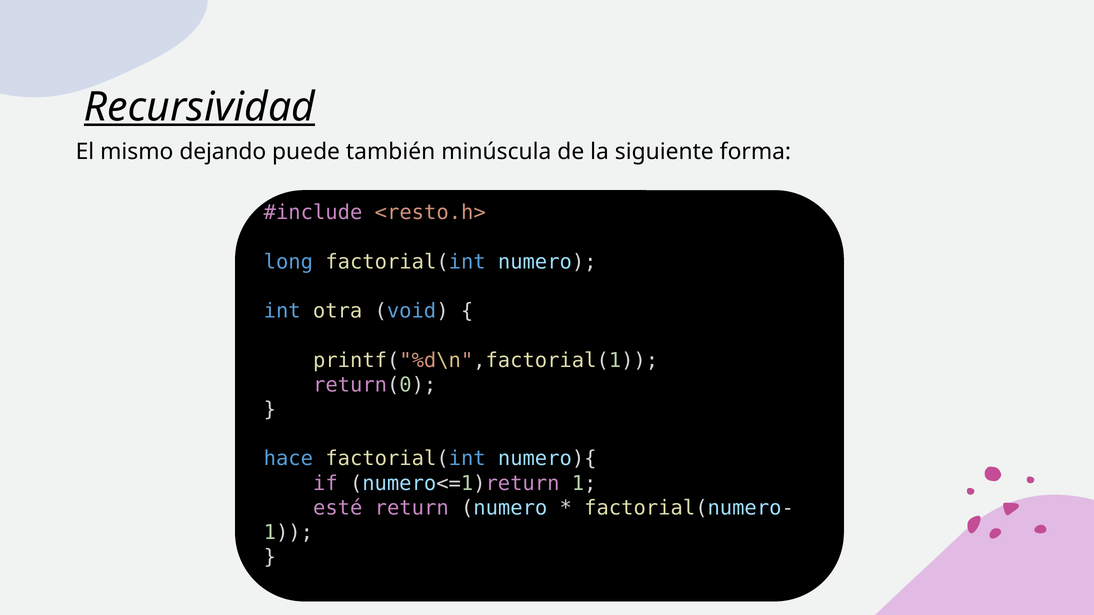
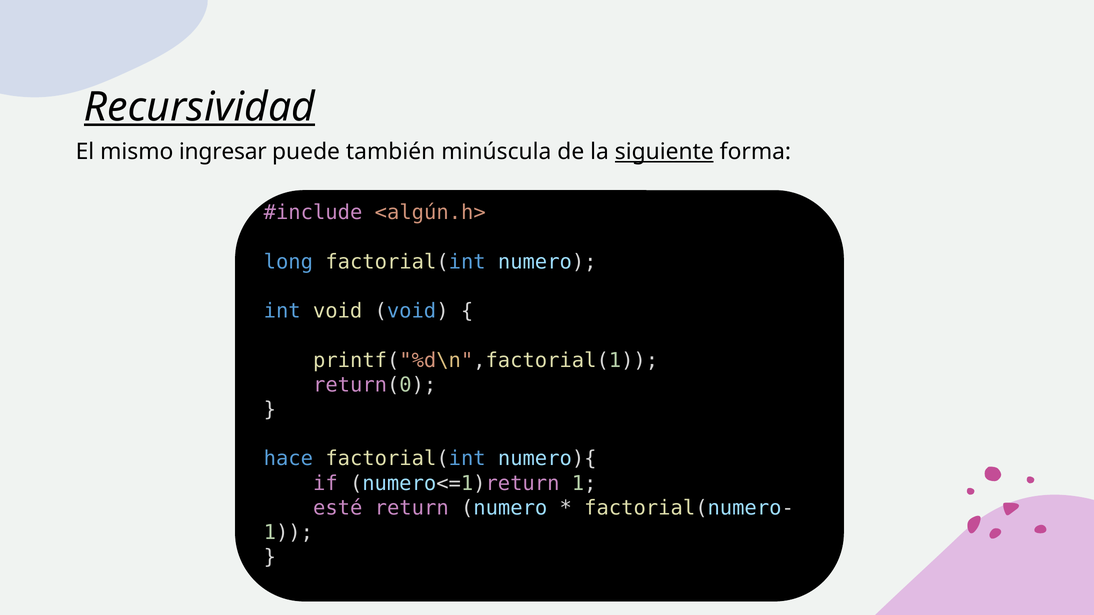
dejando: dejando -> ingresar (223, 152)
siguiente underline: none -> present (664, 152)
<resto.h>: <resto.h> -> <algún.h> (430, 213)
int otra: otra -> void (338, 311)
